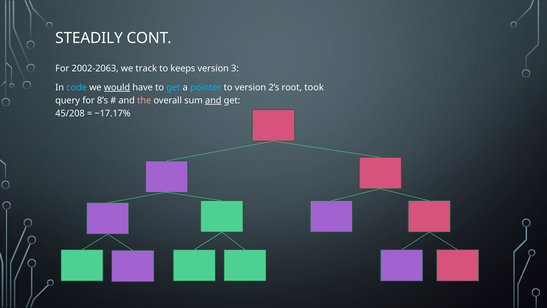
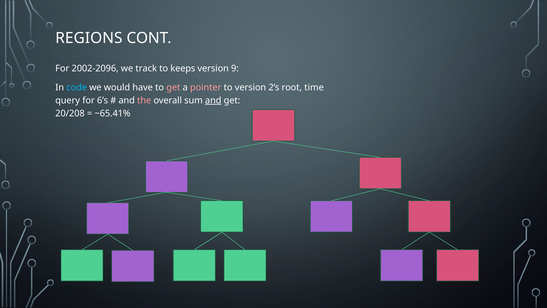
STEADILY: STEADILY -> REGIONS (89, 38)
2002-2063: 2002-2063 -> 2002-2096 (95, 68)
3: 3 -> 9 (235, 68)
would underline: present -> none (117, 87)
get colour: light blue -> pink (173, 87)
pointer colour: light blue -> pink (206, 87)
took: took -> time (314, 87)
8’s: 8’s -> 6’s (103, 100)
45/208: 45/208 -> 20/208 (70, 114)
~17.17%: ~17.17% -> ~65.41% (113, 114)
